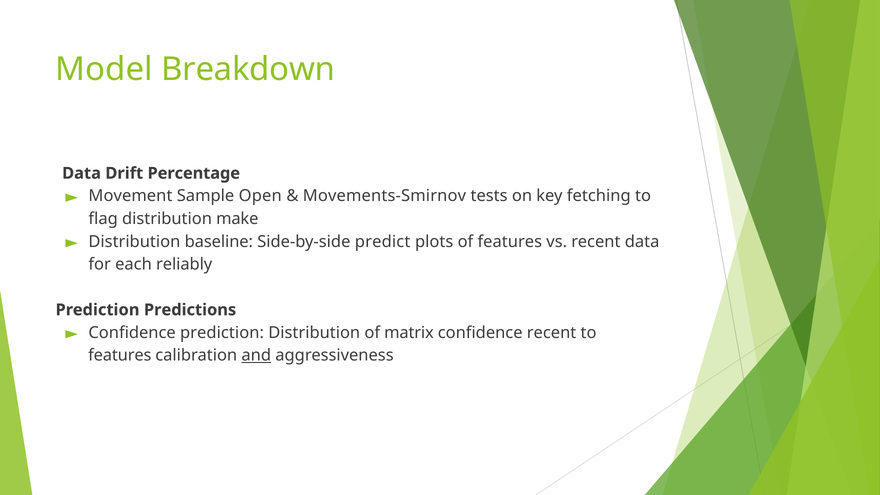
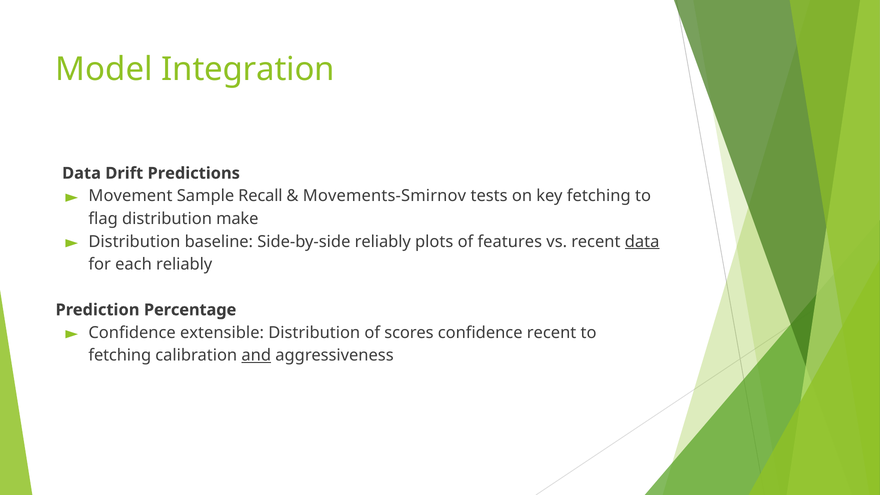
Breakdown: Breakdown -> Integration (248, 69)
Percentage: Percentage -> Predictions (194, 173)
Open: Open -> Recall (260, 196)
Side-by-side predict: predict -> reliably (383, 242)
data underline: none -> present (642, 242)
Predictions: Predictions -> Percentage (190, 310)
Confidence prediction: prediction -> extensible (222, 333)
matrix: matrix -> scores (409, 333)
features: features -> fetching (120, 355)
